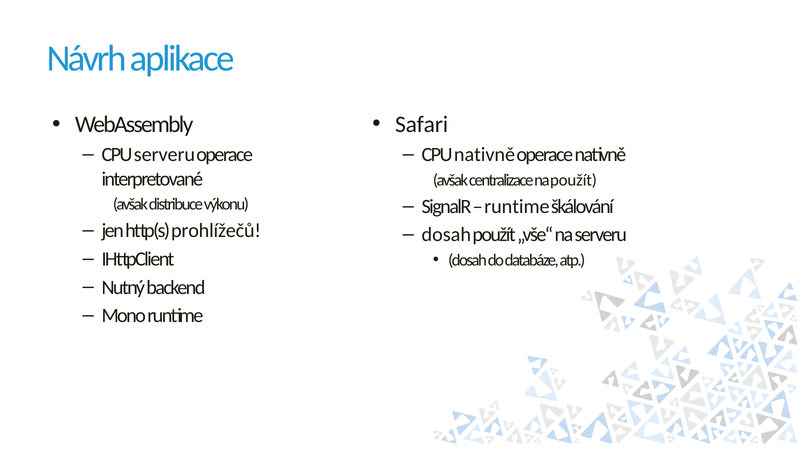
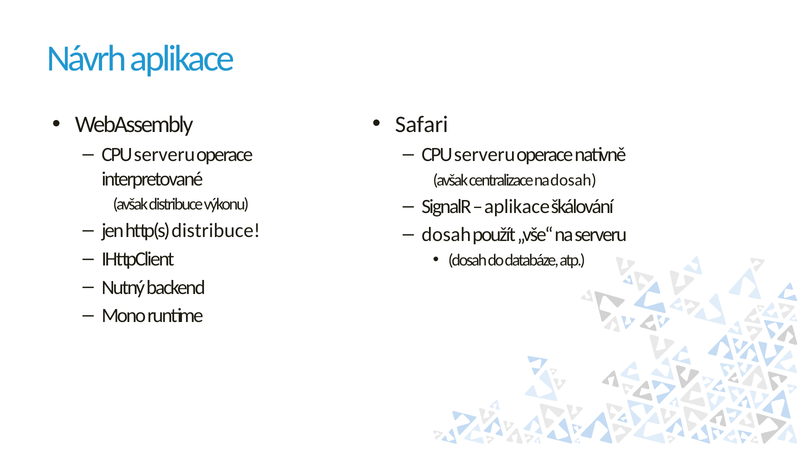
nativně: nativně -> serveru (485, 155)
na použít: použít -> dosah (573, 180)
runtime: runtime -> aplikace (517, 206)
http(s prohlížečů: prohlížečů -> distribuce (216, 231)
